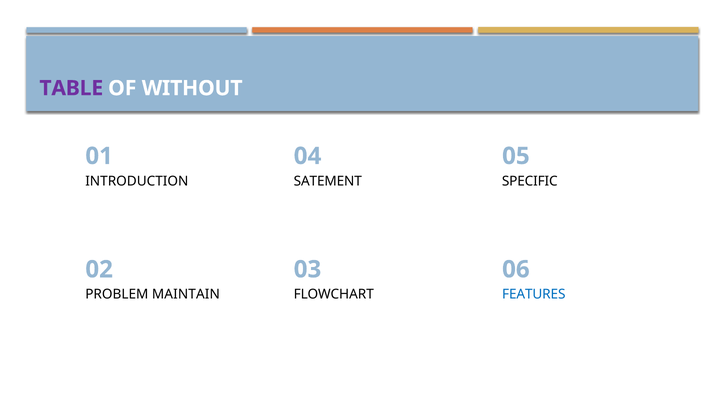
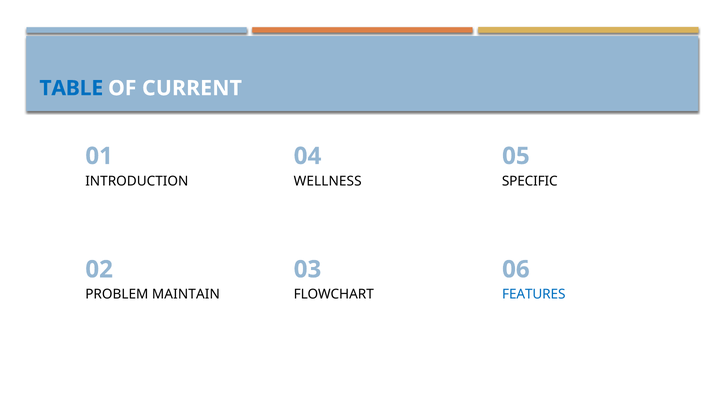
TABLE colour: purple -> blue (71, 88)
WITHOUT: WITHOUT -> CURRENT (192, 88)
SATEMENT: SATEMENT -> WELLNESS (328, 181)
